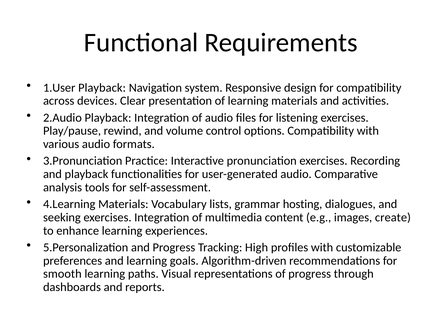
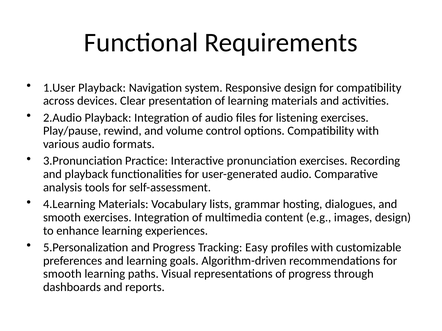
seeking: seeking -> smooth (62, 218)
images create: create -> design (393, 218)
High: High -> Easy (257, 248)
